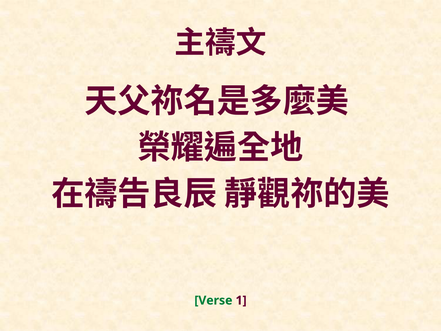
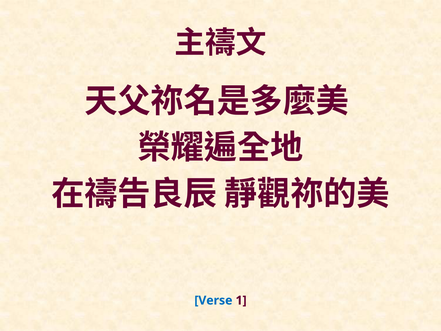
Verse colour: green -> blue (213, 300)
